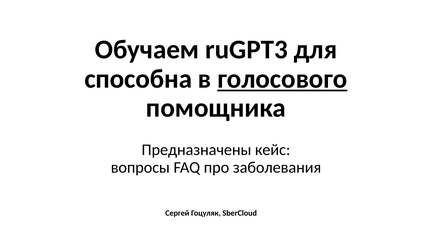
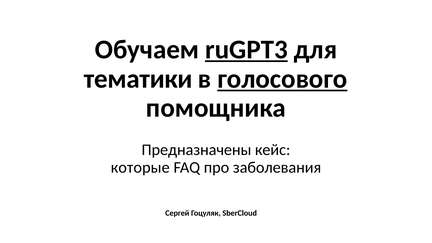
ruGPT3 underline: none -> present (246, 50)
способна: способна -> тематики (138, 79)
вопросы: вопросы -> которые (140, 167)
